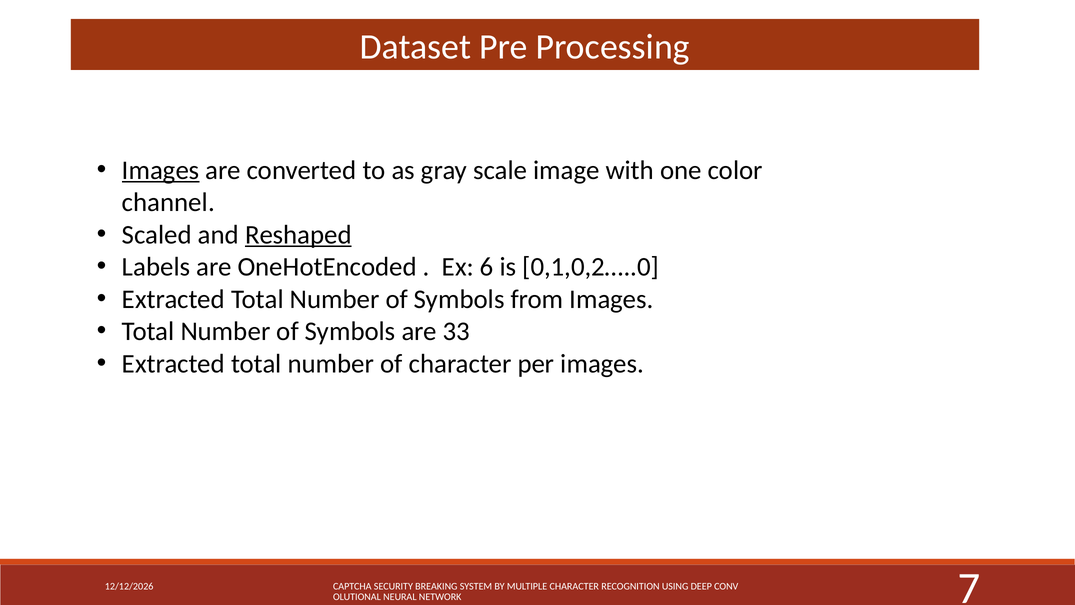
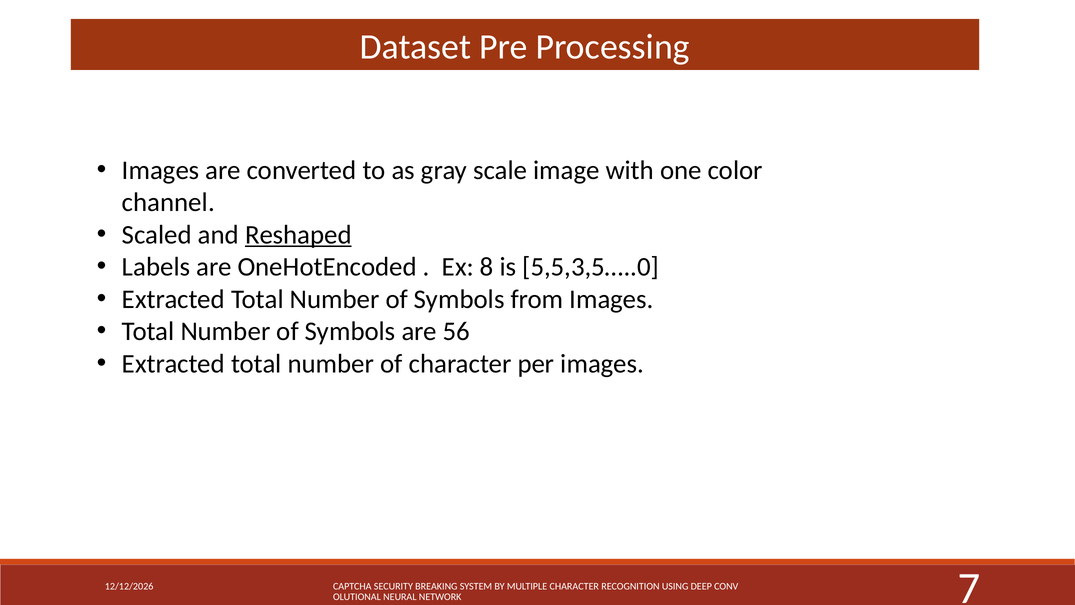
Images underline: present -> none (161, 170)
6: 6 -> 8 (487, 267)
0,1,0,2…..0: 0,1,0,2…..0 -> 5,5,3,5…..0 (591, 267)
33: 33 -> 56 (456, 331)
